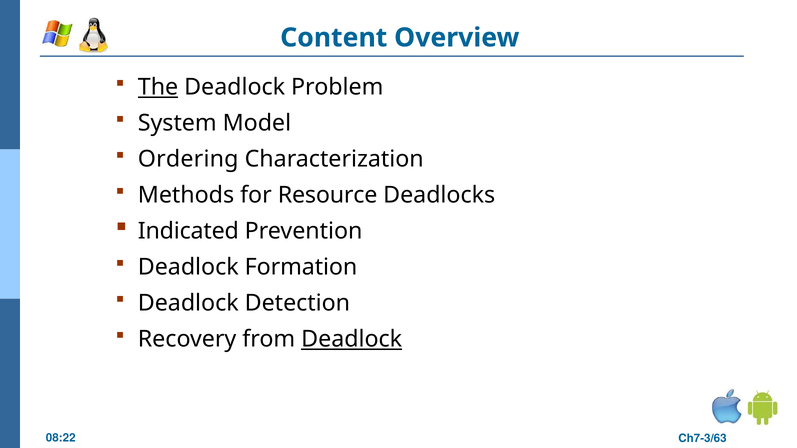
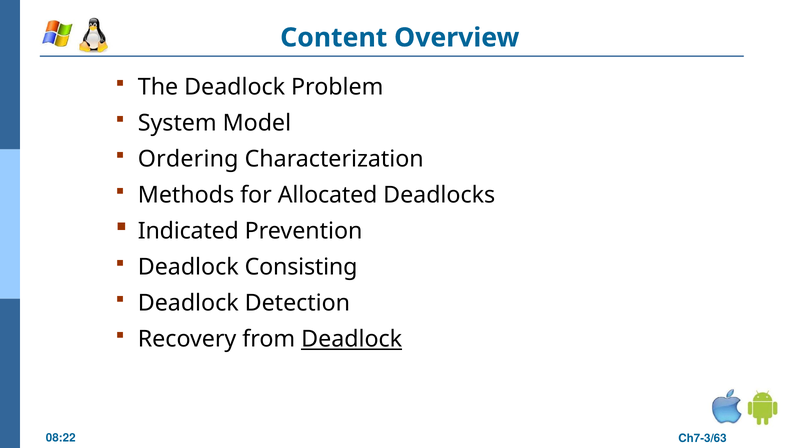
The underline: present -> none (158, 87)
Resource: Resource -> Allocated (328, 195)
Formation: Formation -> Consisting (301, 267)
